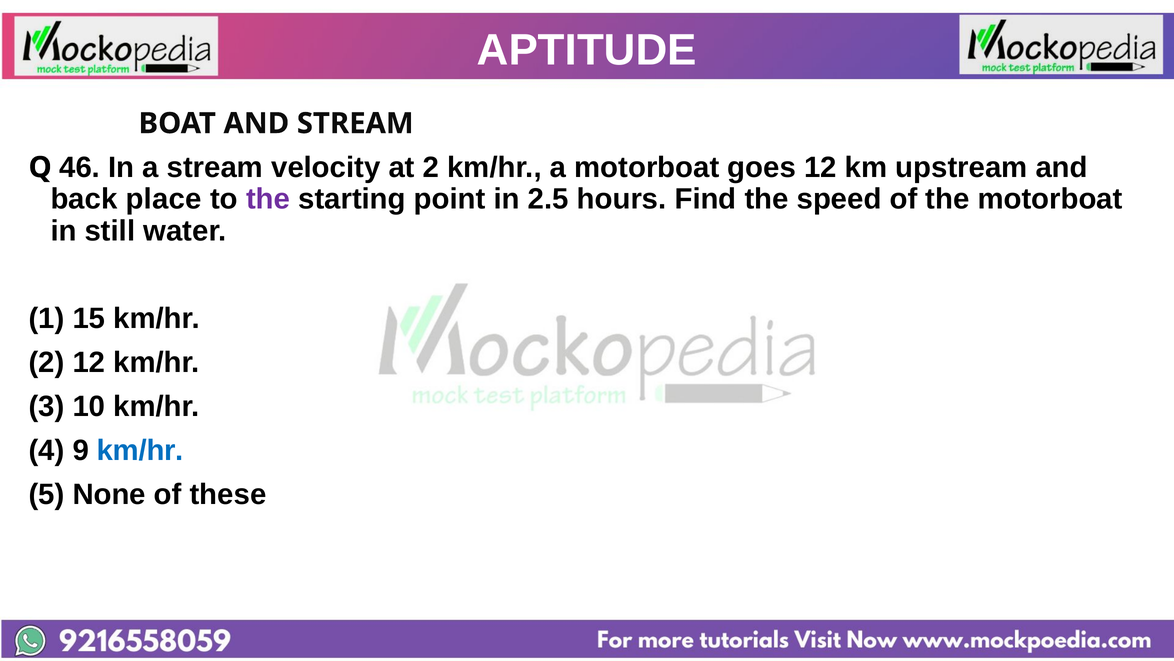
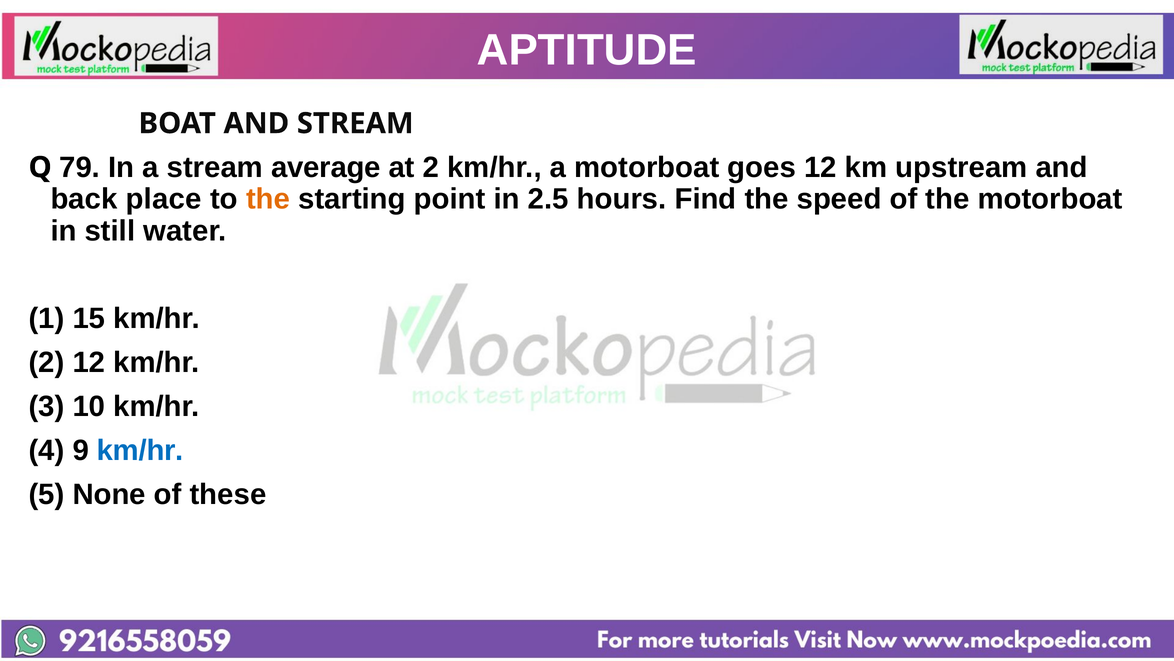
46: 46 -> 79 (80, 167)
velocity: velocity -> average (326, 167)
the colour: purple -> orange (268, 199)
